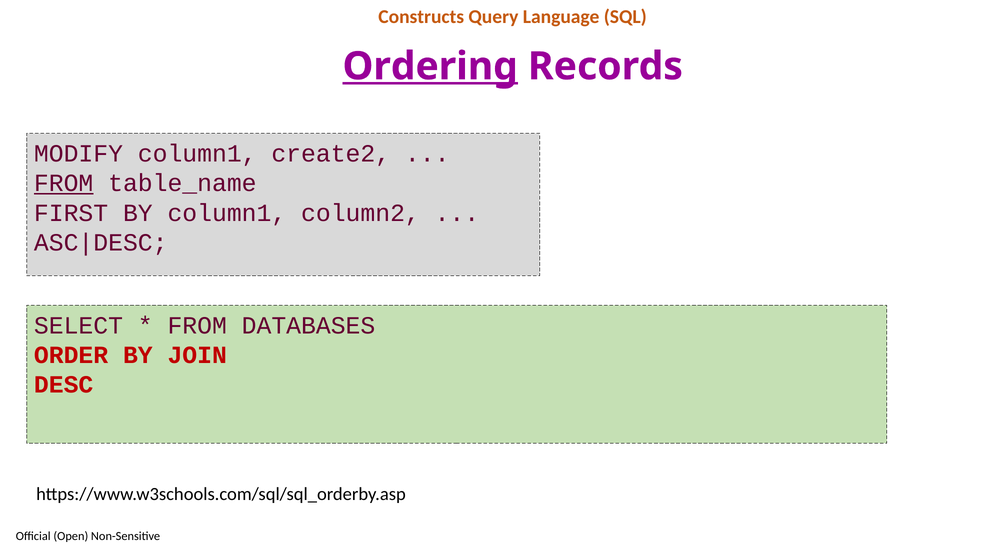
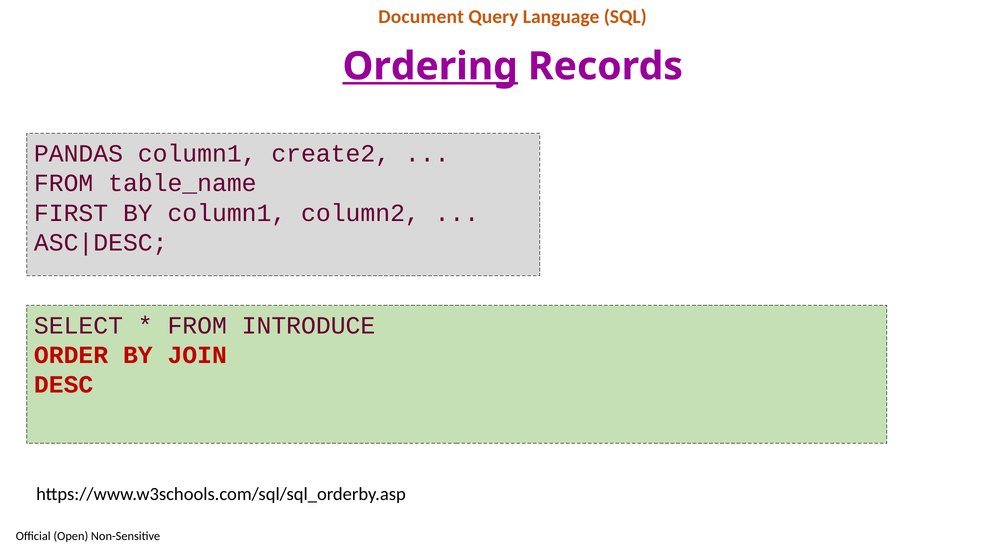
Constructs: Constructs -> Document (421, 17)
MODIFY: MODIFY -> PANDAS (78, 154)
FROM underline: present -> none (64, 183)
DATABASES: DATABASES -> INTRODUCE (309, 326)
